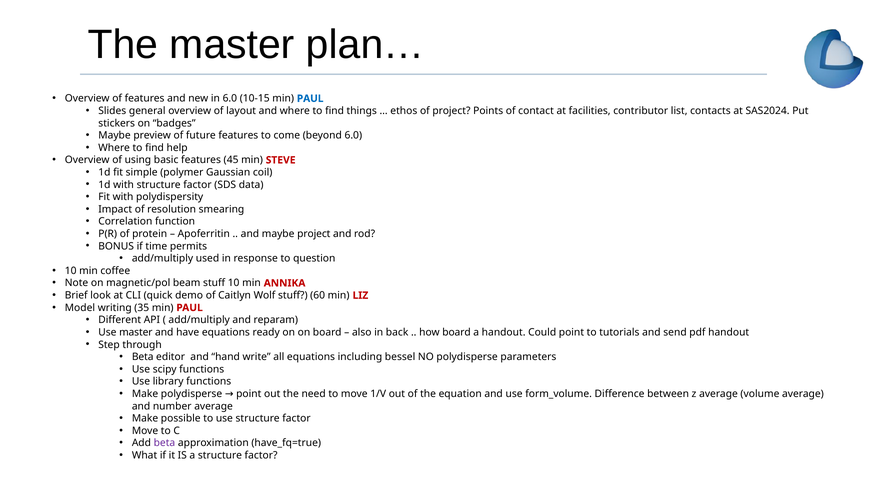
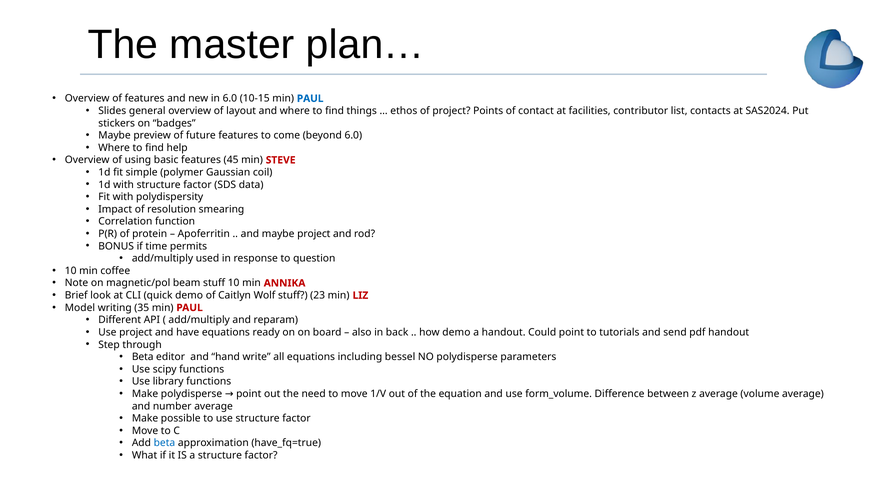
60: 60 -> 23 (318, 295)
Use master: master -> project (136, 332)
how board: board -> demo (456, 332)
beta colour: purple -> blue (164, 443)
